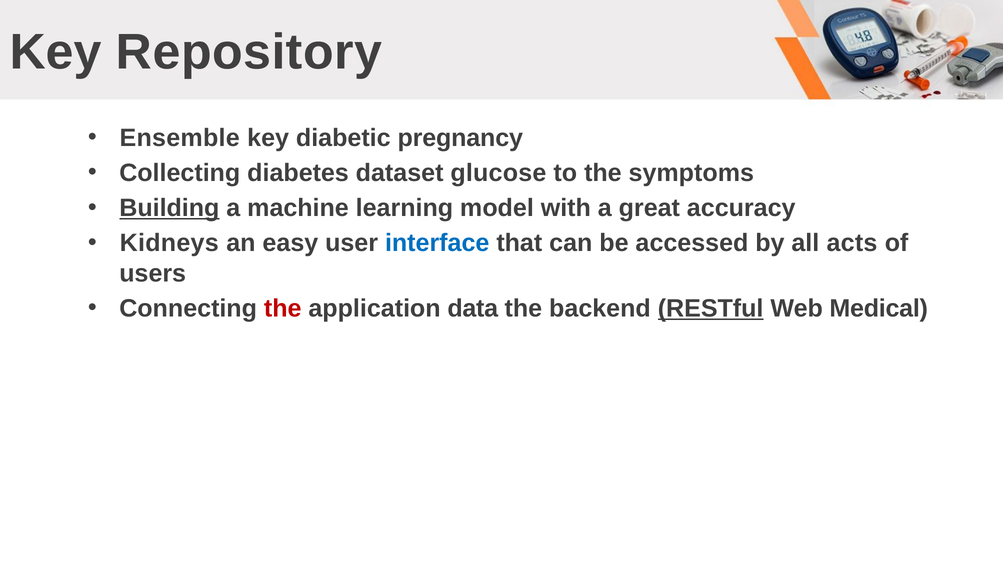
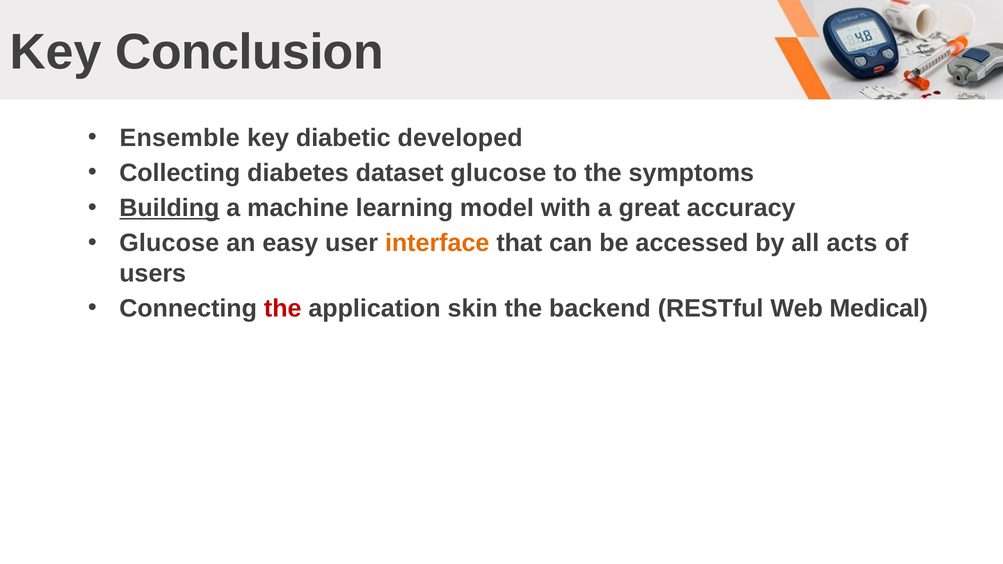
Repository: Repository -> Conclusion (250, 52)
pregnancy: pregnancy -> developed (460, 138)
Kidneys: Kidneys -> Glucose (169, 243)
interface colour: blue -> orange (437, 243)
data: data -> skin (473, 308)
RESTful underline: present -> none (711, 308)
